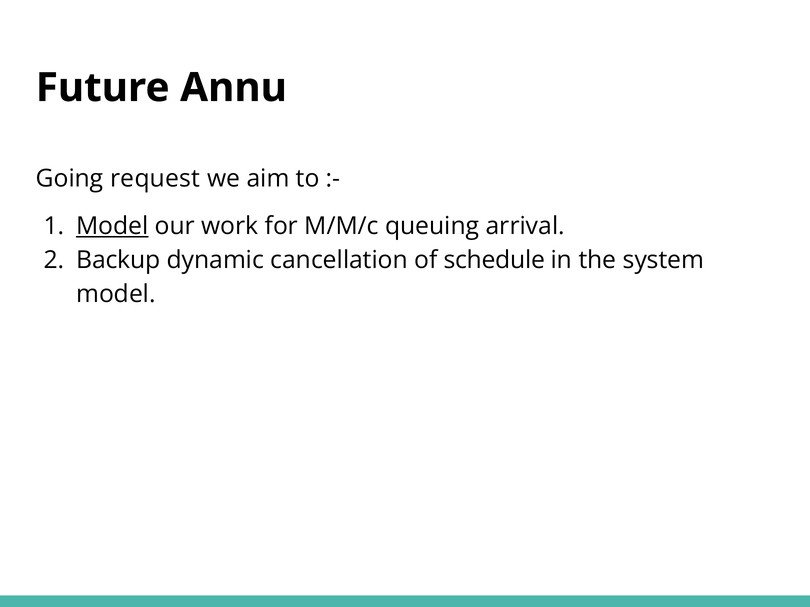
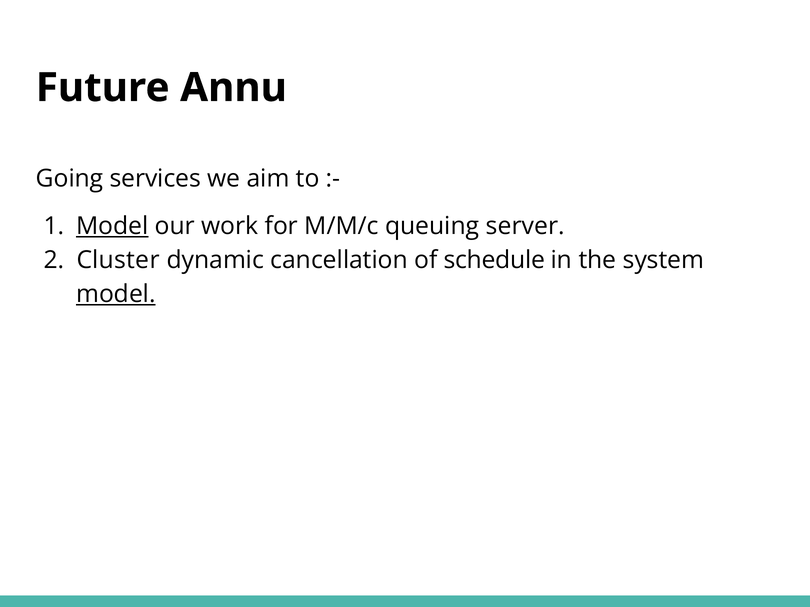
request: request -> services (155, 179)
arrival: arrival -> server (525, 226)
Backup: Backup -> Cluster (118, 260)
model underline: none -> present (116, 294)
